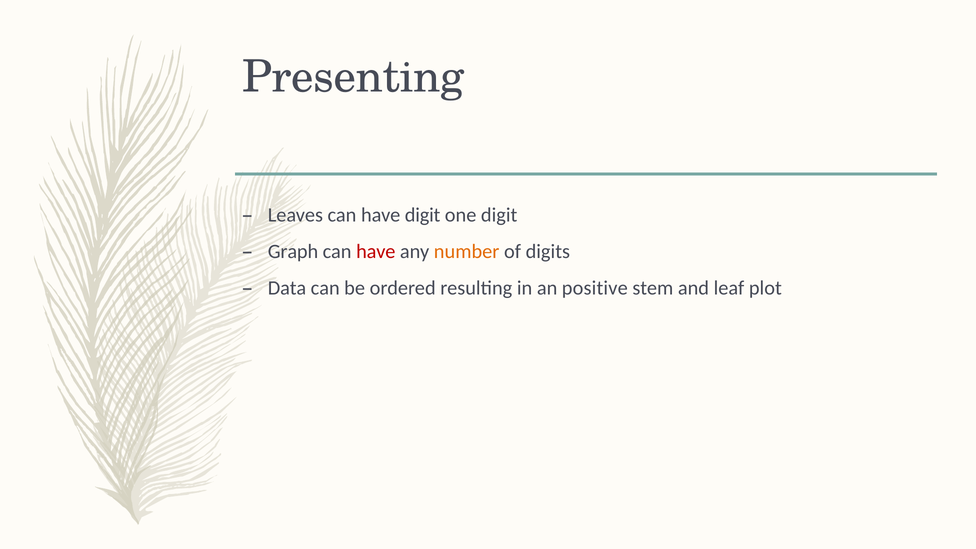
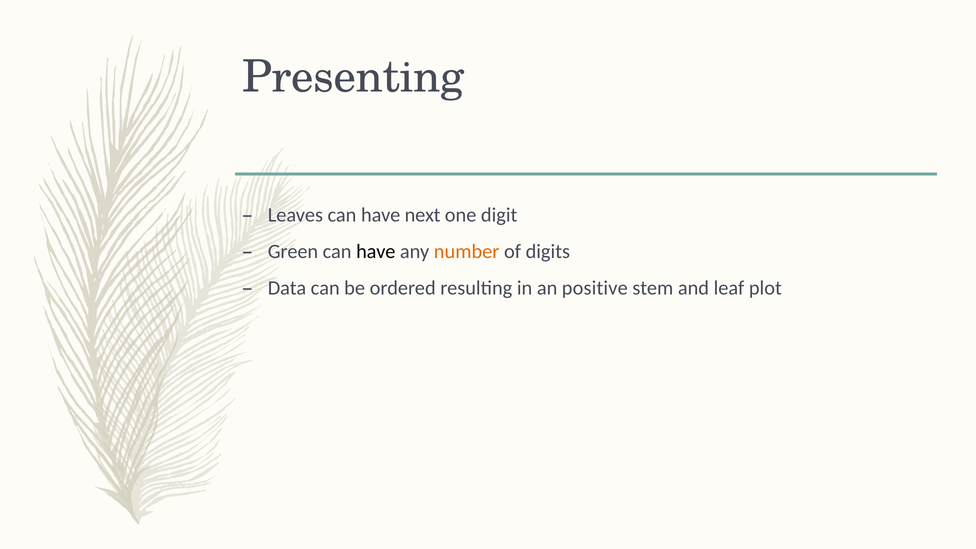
have digit: digit -> next (423, 215)
Graph: Graph -> Green (293, 252)
have colour: red -> black (376, 252)
